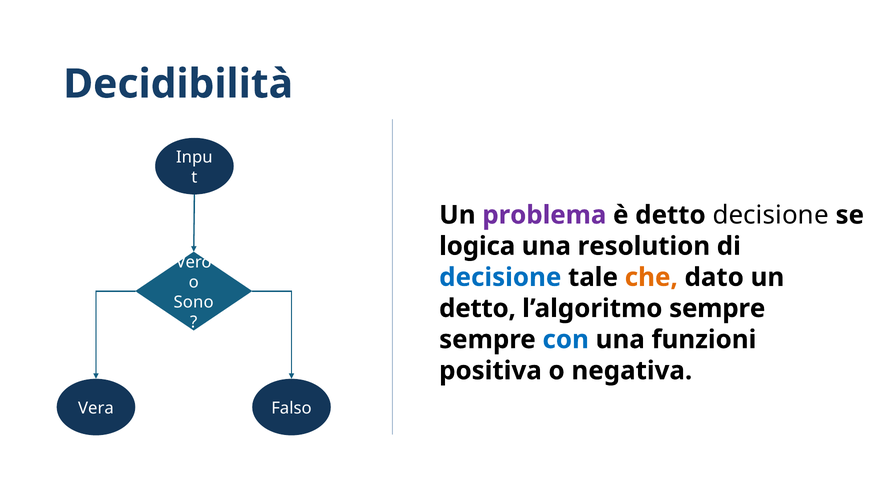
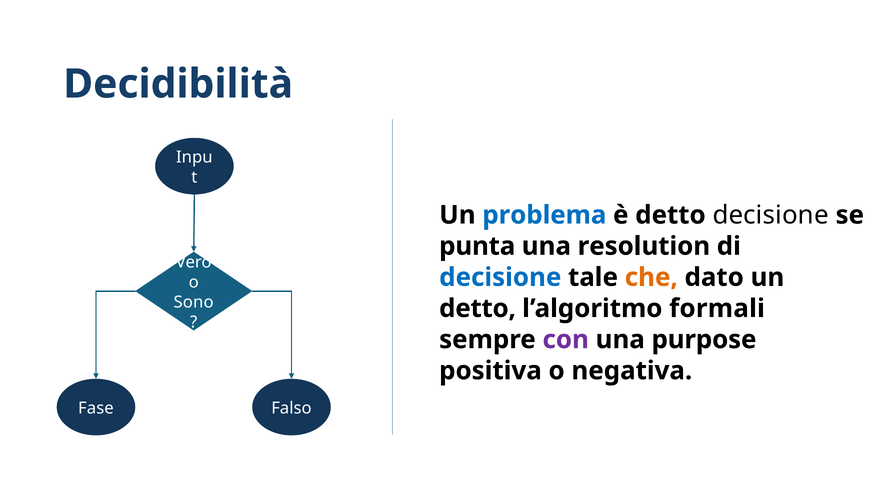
problema colour: purple -> blue (544, 215)
logica: logica -> punta (477, 246)
l’algoritmo sempre: sempre -> formali (717, 309)
con colour: blue -> purple (566, 340)
funzioni: funzioni -> purpose (704, 340)
Vera: Vera -> Fase (96, 409)
